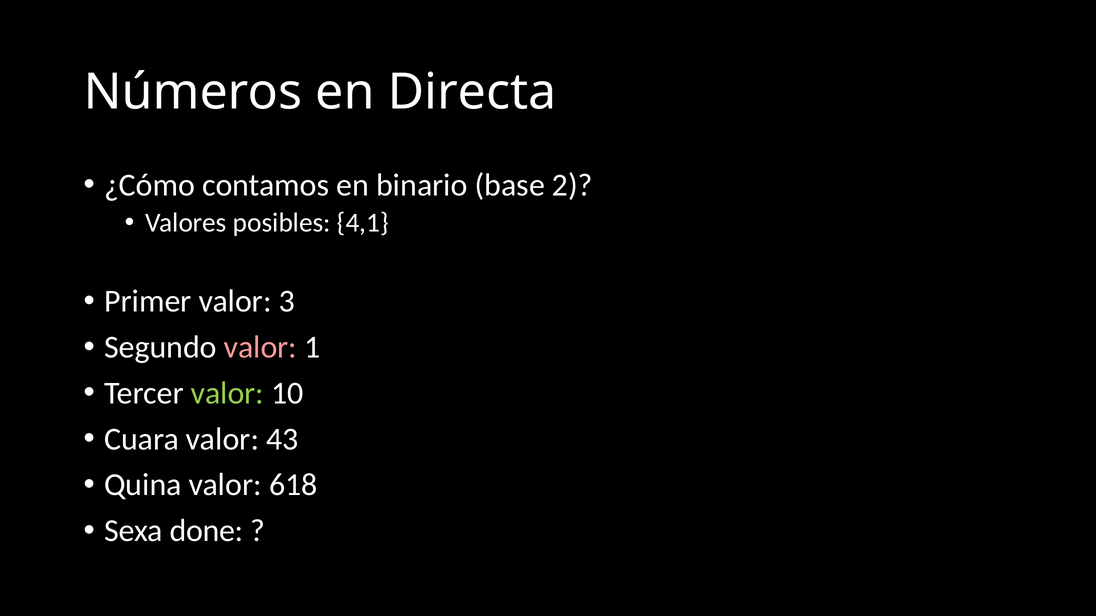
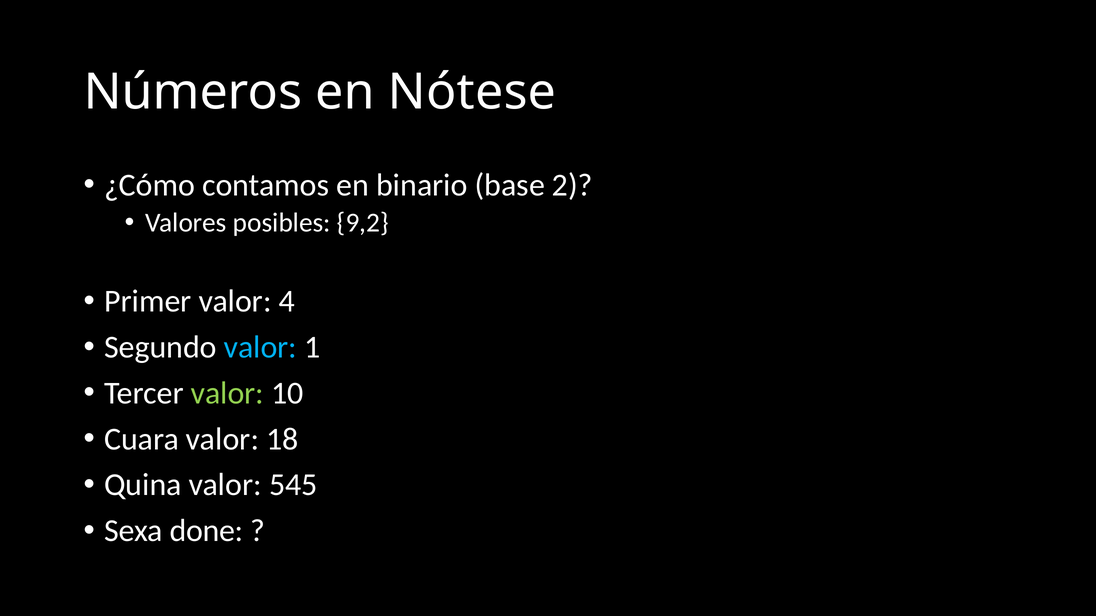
Directa: Directa -> Nótese (472, 92)
4,1: 4,1 -> 9,2 (363, 223)
3: 3 -> 4 (287, 302)
valor colour: pink -> light blue (260, 348)
43: 43 -> 18 (282, 439)
618: 618 -> 545 (293, 485)
